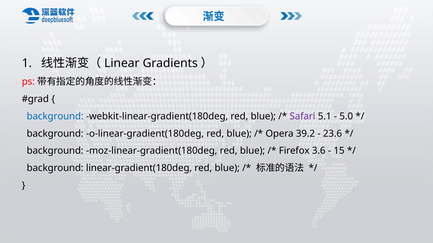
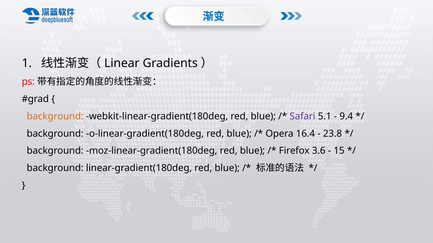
background colour: blue -> orange (55, 117)
5.0: 5.0 -> 9.4 (346, 117)
39.2: 39.2 -> 16.4 (305, 134)
23.6: 23.6 -> 23.8 (333, 134)
